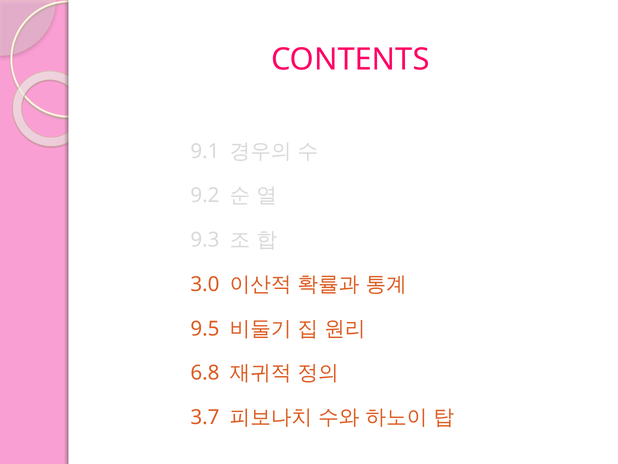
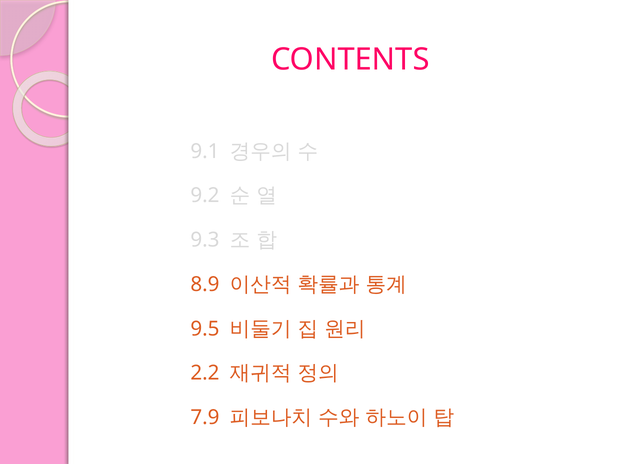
3.0: 3.0 -> 8.9 (205, 284)
6.8: 6.8 -> 2.2 (205, 373)
3.7: 3.7 -> 7.9 (205, 417)
